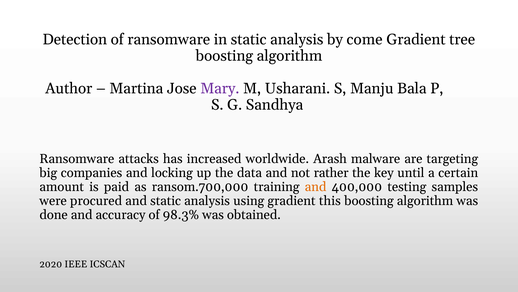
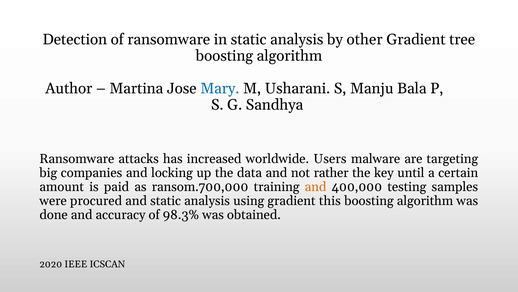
come: come -> other (365, 39)
Mary colour: purple -> blue (220, 88)
Arash: Arash -> Users (330, 159)
